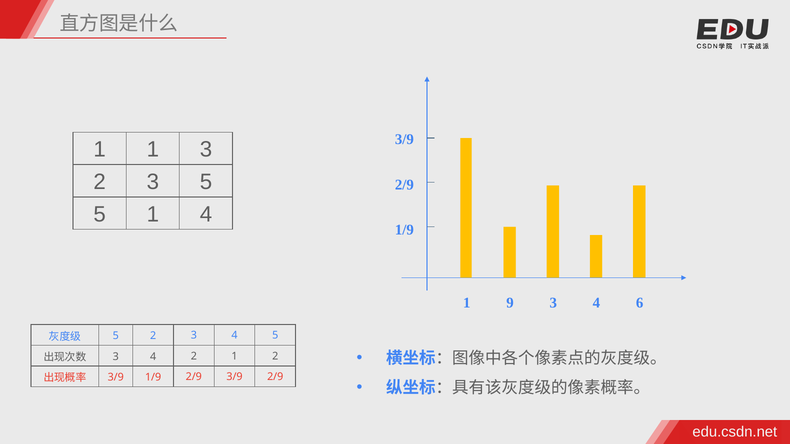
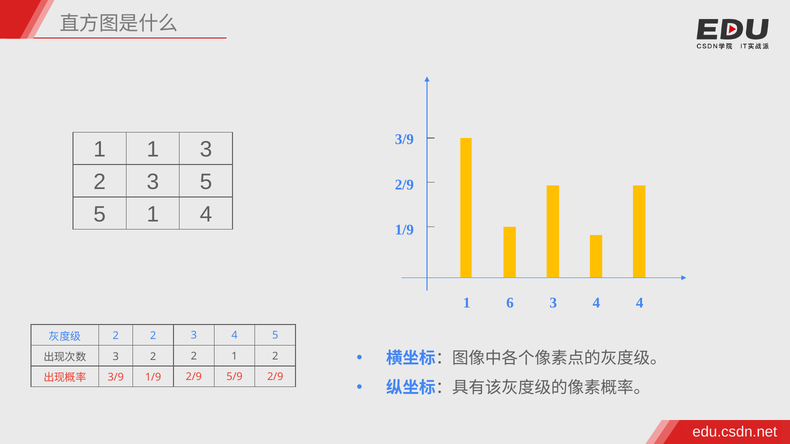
9: 9 -> 6 (510, 303)
4 6: 6 -> 4 (640, 303)
5: 5 -> 2 (116, 336)
4: 4 -> 2 (153, 357)
3/9 1/9 2/9 3/9: 3/9 -> 5/9 (235, 377)
